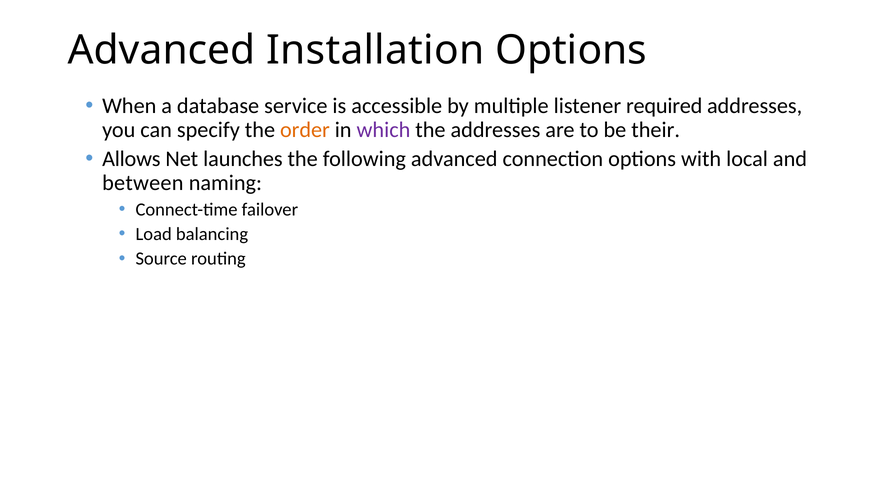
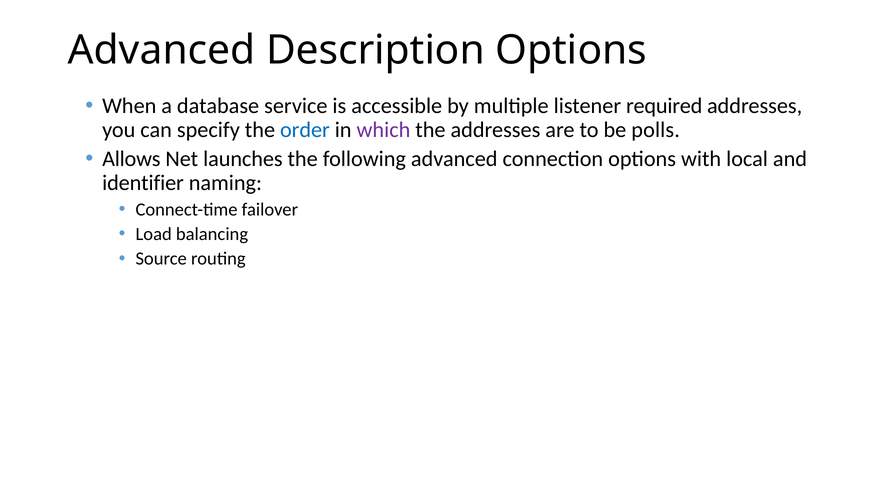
Installation: Installation -> Description (375, 50)
order colour: orange -> blue (305, 130)
their: their -> polls (656, 130)
between: between -> identifier (143, 183)
